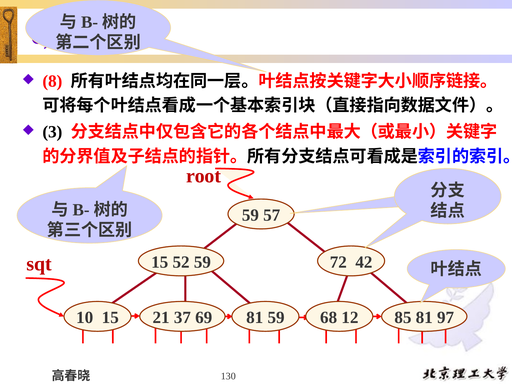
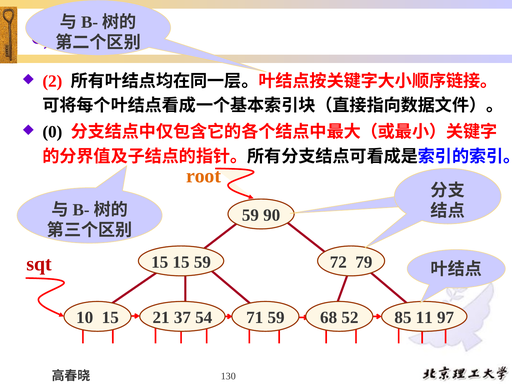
8: 8 -> 2 (52, 81)
3: 3 -> 0 (52, 132)
root colour: red -> orange (204, 176)
57: 57 -> 90 (272, 215)
15 52: 52 -> 15 (181, 262)
42: 42 -> 79 (364, 262)
69: 69 -> 54 (204, 318)
15 81: 81 -> 71 (255, 318)
12: 12 -> 52 (350, 318)
85 81: 81 -> 11 (424, 318)
